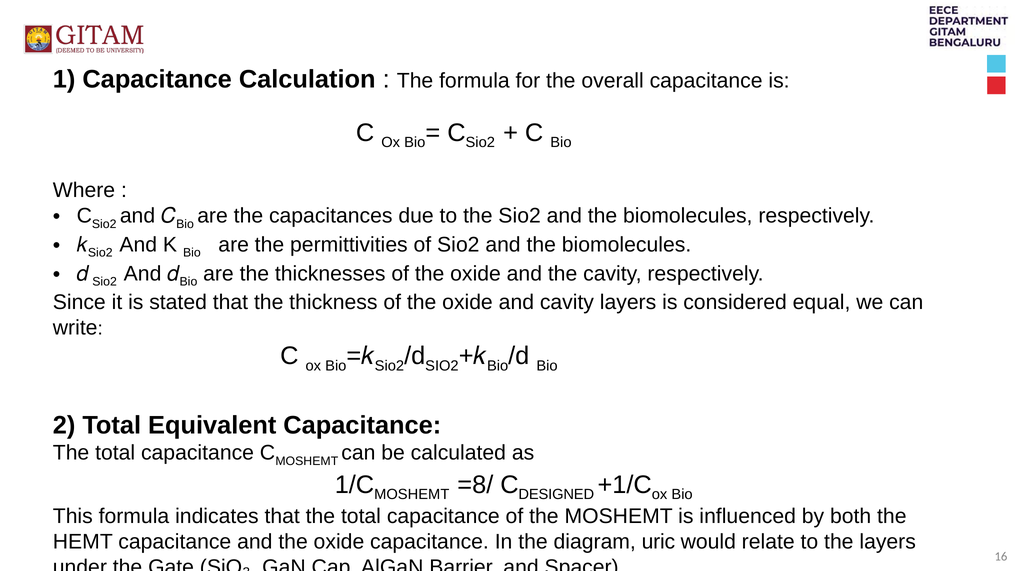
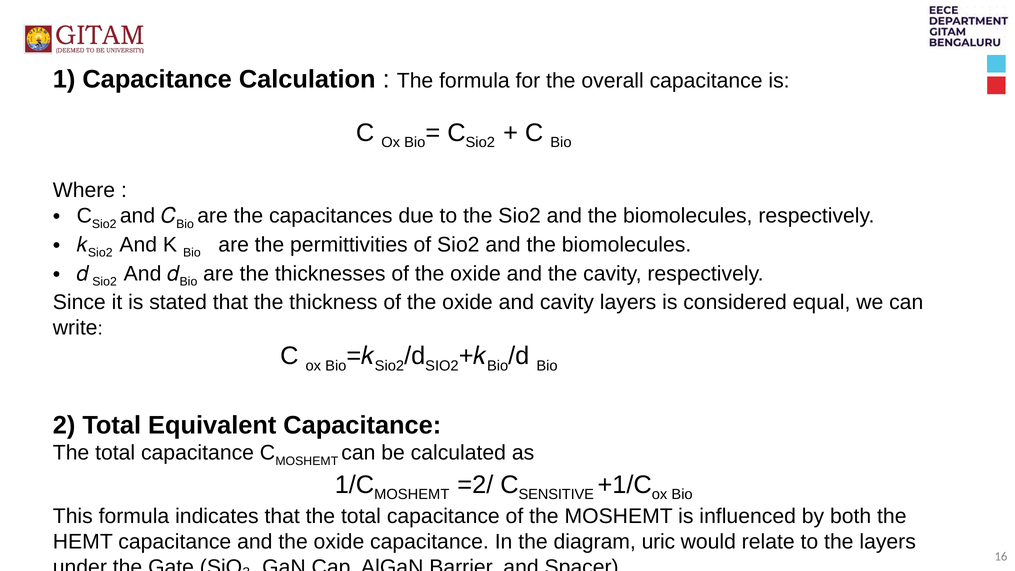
=8/: =8/ -> =2/ (475, 485)
DESIGNED: DESIGNED -> SENSITIVE (556, 494)
